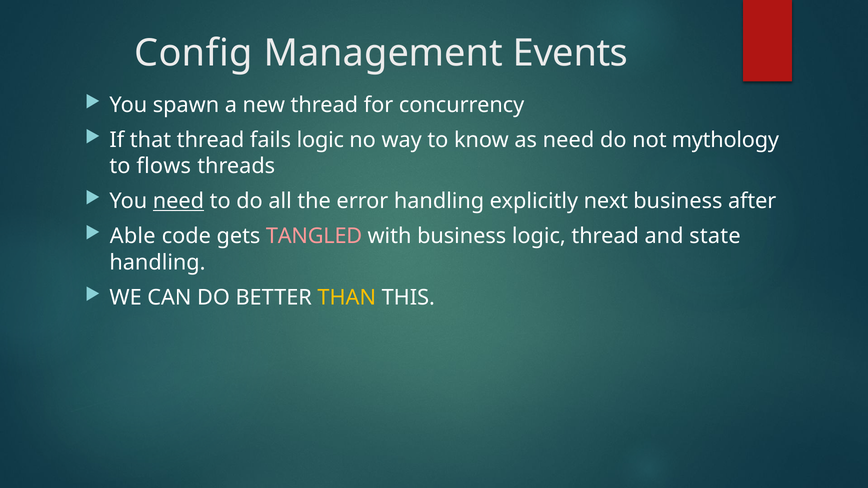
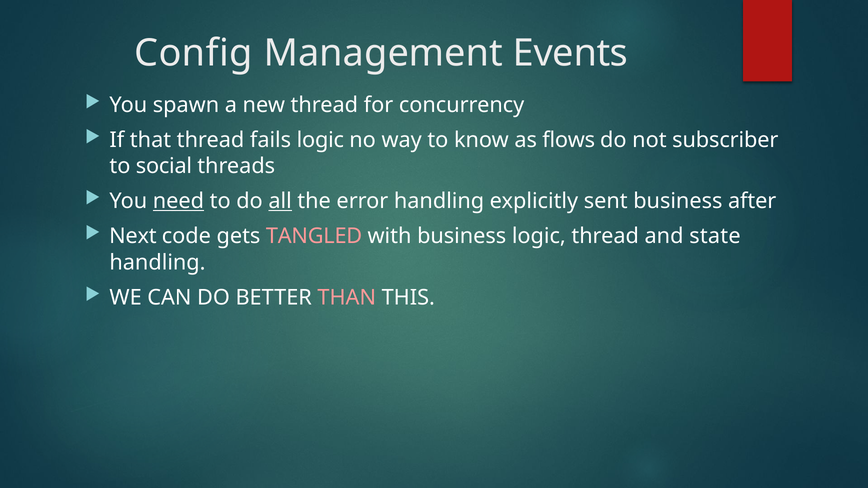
as need: need -> flows (569, 140)
mythology: mythology -> subscriber (725, 140)
flows: flows -> social (164, 166)
all underline: none -> present (280, 201)
next: next -> sent (606, 201)
Able: Able -> Next (133, 236)
THAN colour: yellow -> pink (347, 298)
